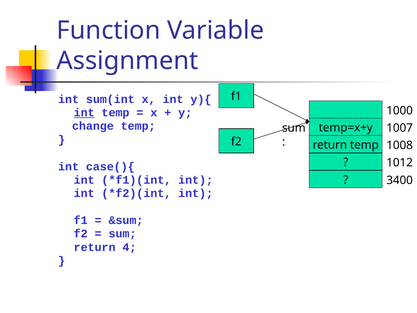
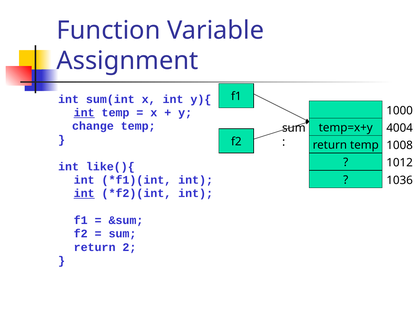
1007: 1007 -> 4004 (400, 128)
case(){: case(){ -> like(){ (110, 166)
3400: 3400 -> 1036 (400, 180)
int underline: none -> present (84, 193)
4: 4 -> 2 (129, 247)
